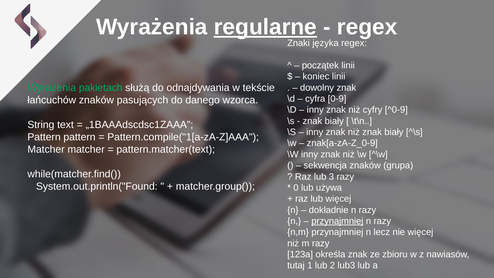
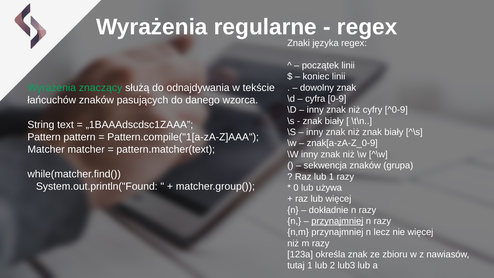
regularne underline: present -> none (265, 27)
pakietach: pakietach -> znaczący (101, 88)
lub 3: 3 -> 1 (331, 177)
